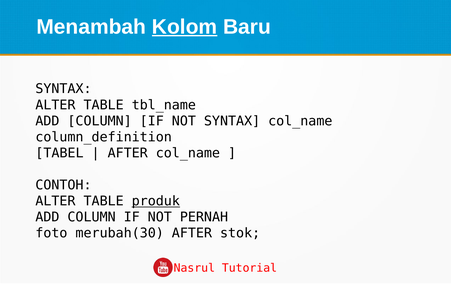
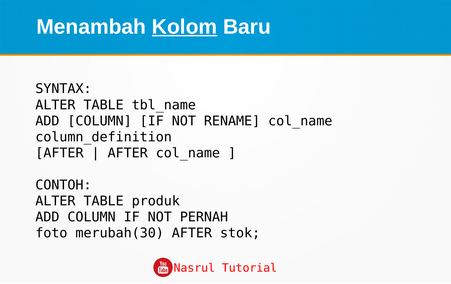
NOT SYNTAX: SYNTAX -> RENAME (232, 121)
TABEL: TABEL -> AFTER (59, 153)
produk underline: present -> none (156, 201)
